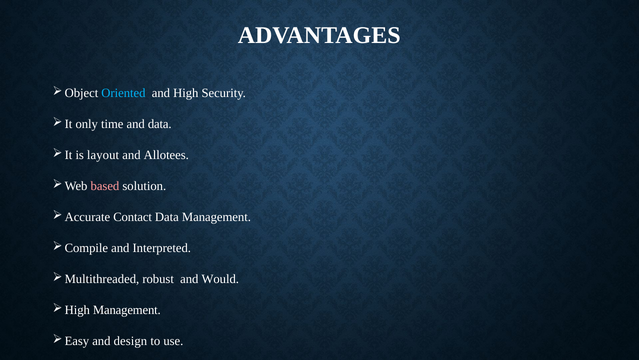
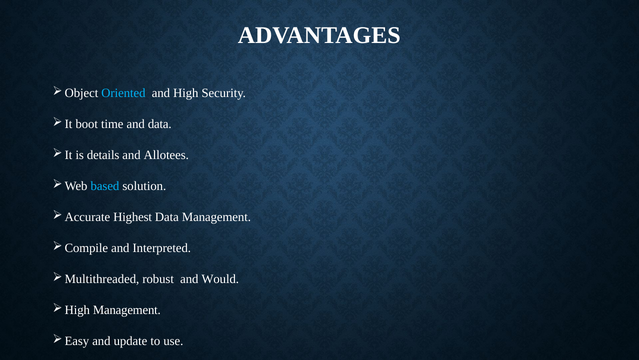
only: only -> boot (87, 124)
layout: layout -> details (103, 155)
based colour: pink -> light blue (105, 186)
Contact: Contact -> Highest (133, 217)
design: design -> update (130, 340)
